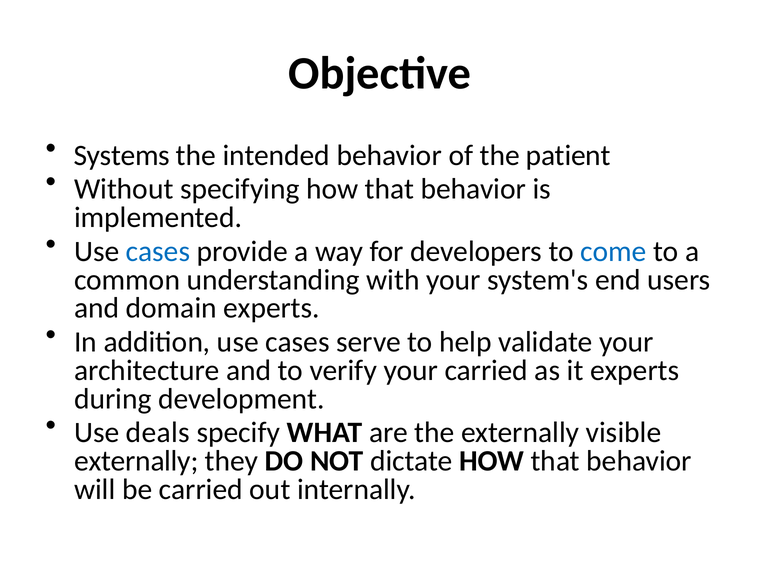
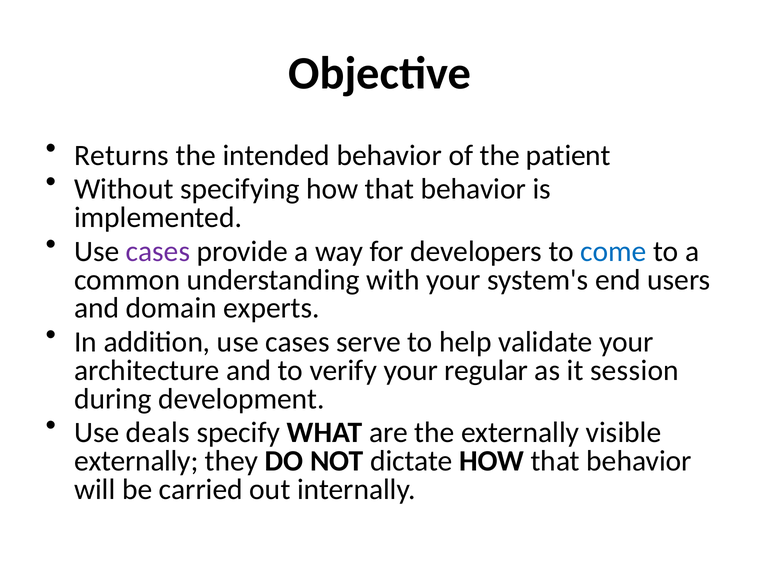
Systems: Systems -> Returns (122, 155)
cases colour: blue -> purple (158, 251)
your carried: carried -> regular (486, 370)
it experts: experts -> session (635, 370)
